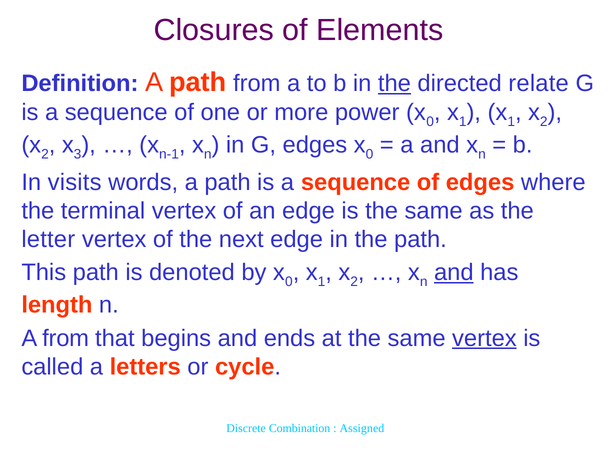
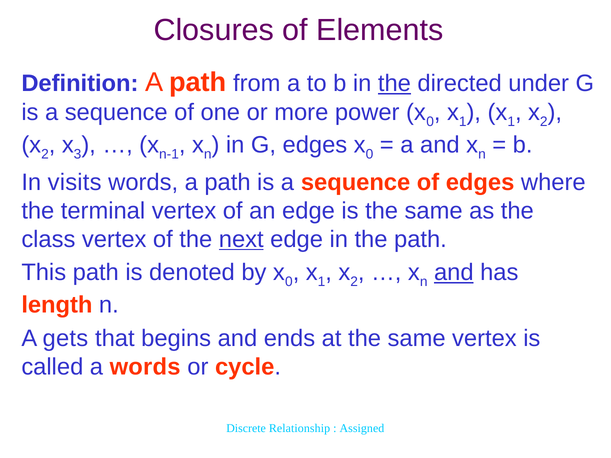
relate: relate -> under (539, 83)
letter: letter -> class (48, 239)
next underline: none -> present (241, 239)
A from: from -> gets (65, 338)
vertex underline: present -> none (484, 338)
a letters: letters -> words (145, 367)
Combination: Combination -> Relationship (299, 429)
